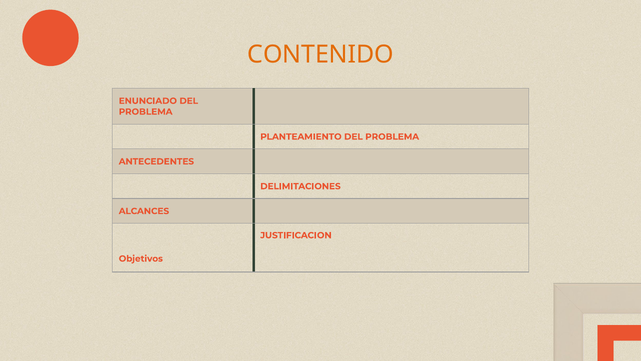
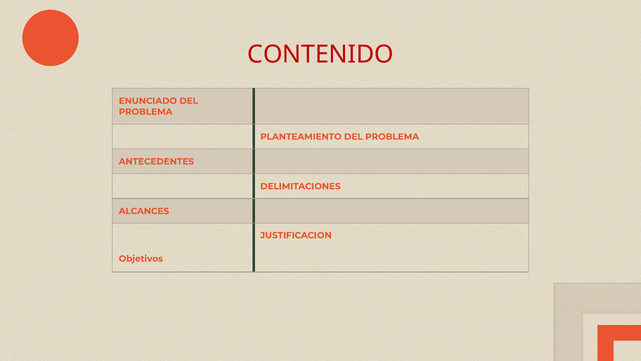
CONTENIDO colour: orange -> red (321, 54)
